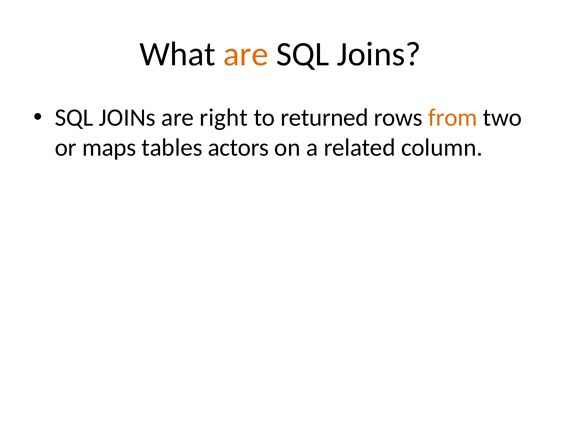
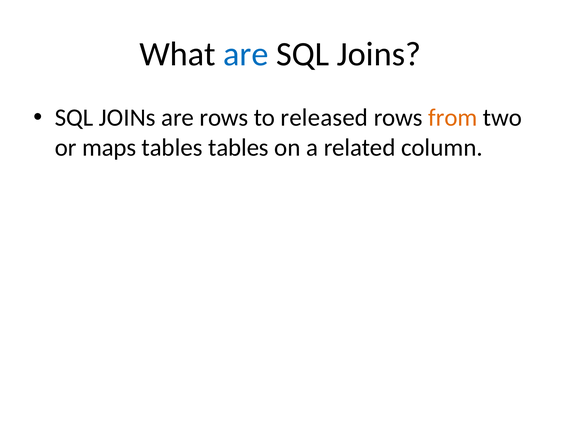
are colour: orange -> blue (246, 54)
are right: right -> rows (224, 118)
returned: returned -> released (324, 118)
tables actors: actors -> tables (238, 148)
